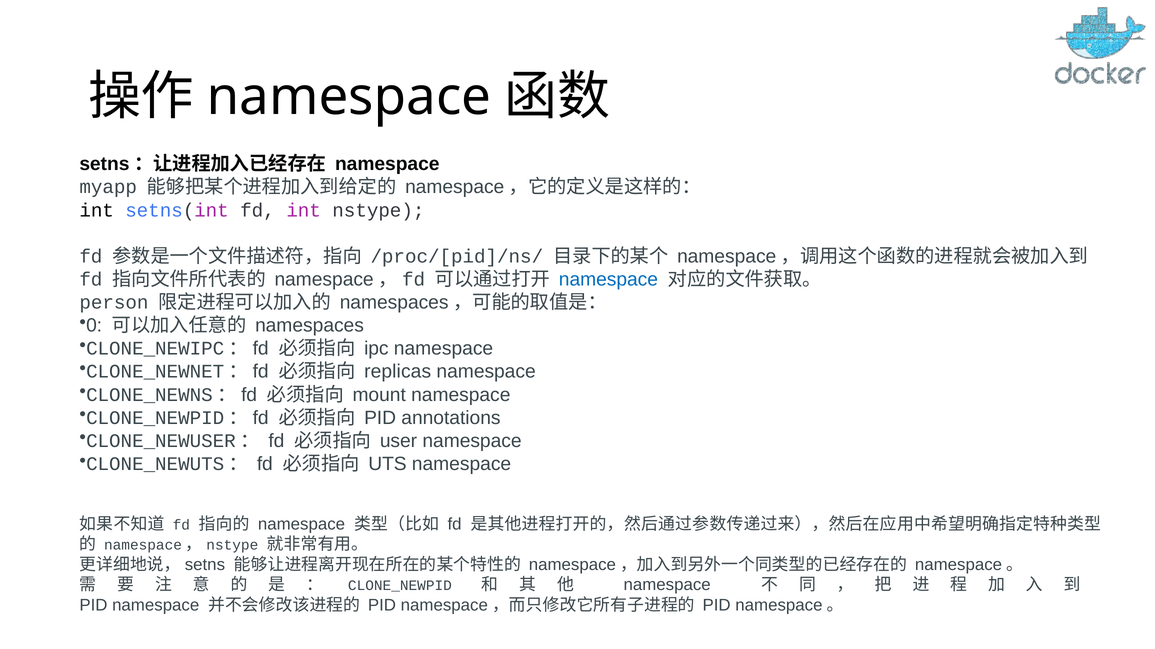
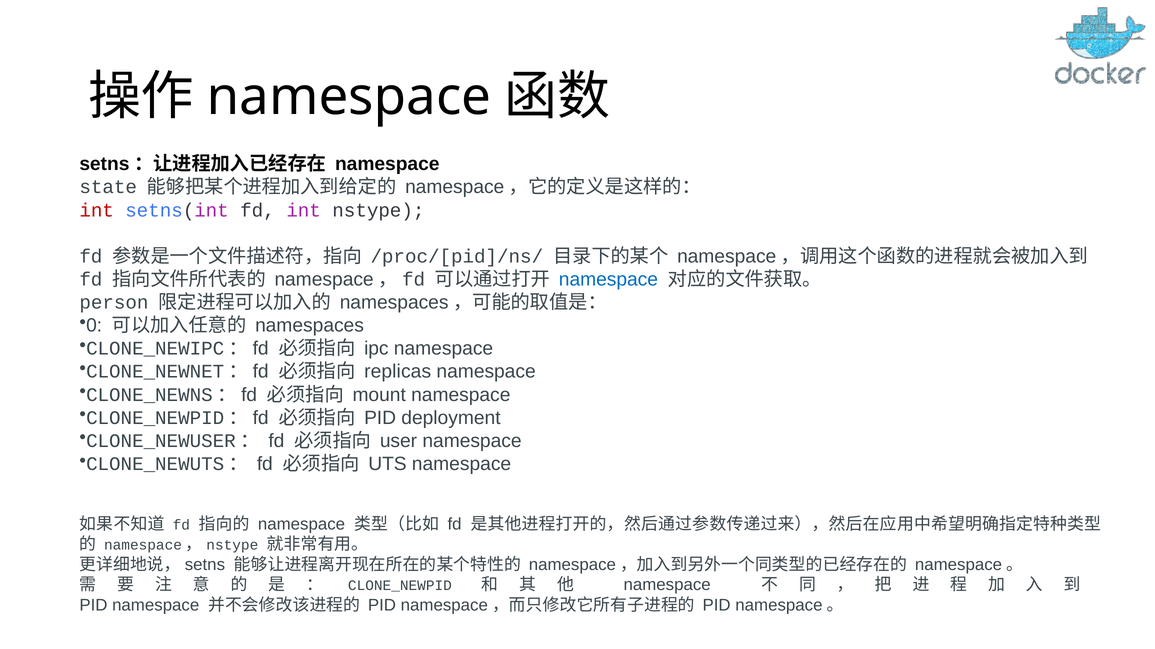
myapp: myapp -> state (108, 187)
int colour: black -> red (97, 210)
annotations: annotations -> deployment (451, 418)
